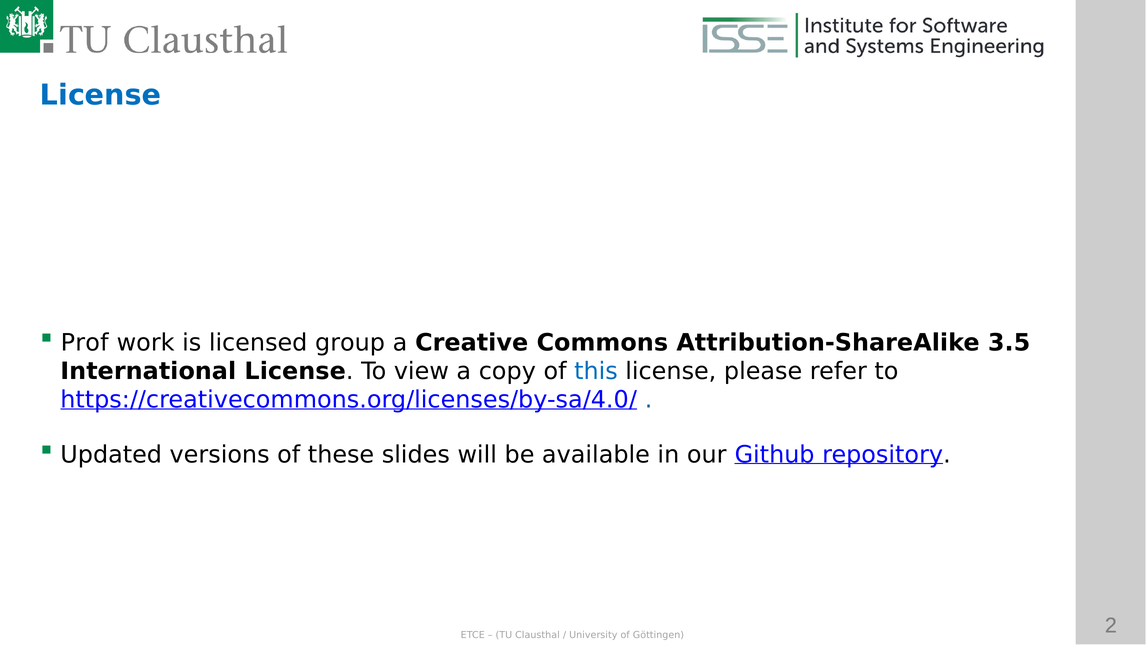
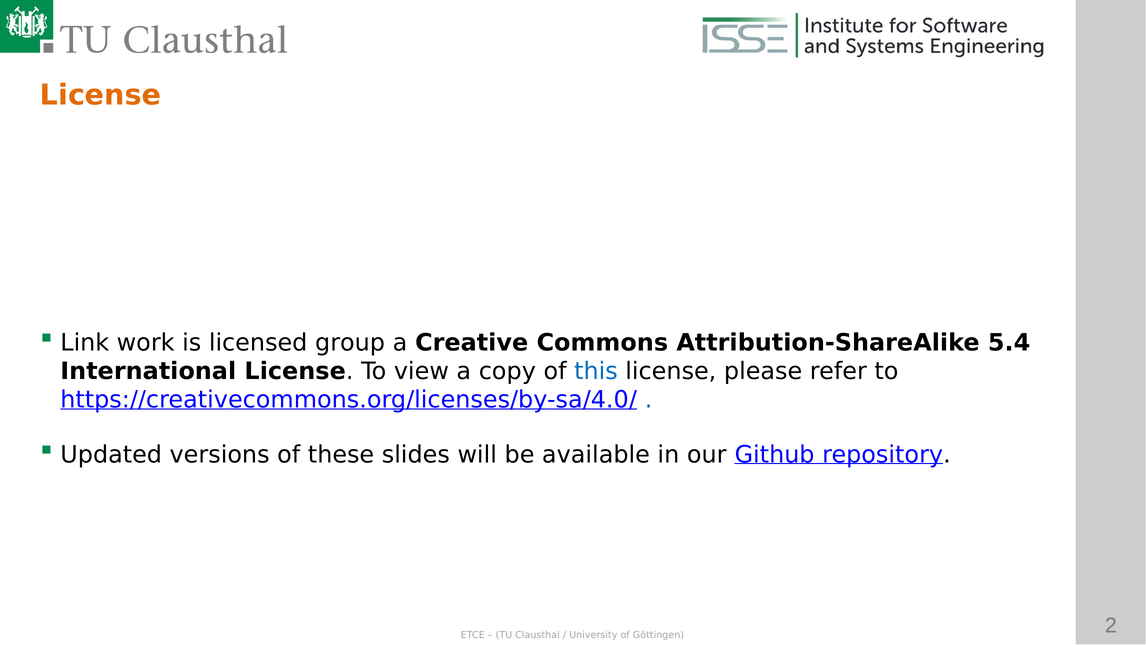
License colour: blue -> orange (101, 95)
Prof: Prof -> Link (85, 343)
3.5: 3.5 -> 5.4 (1009, 343)
